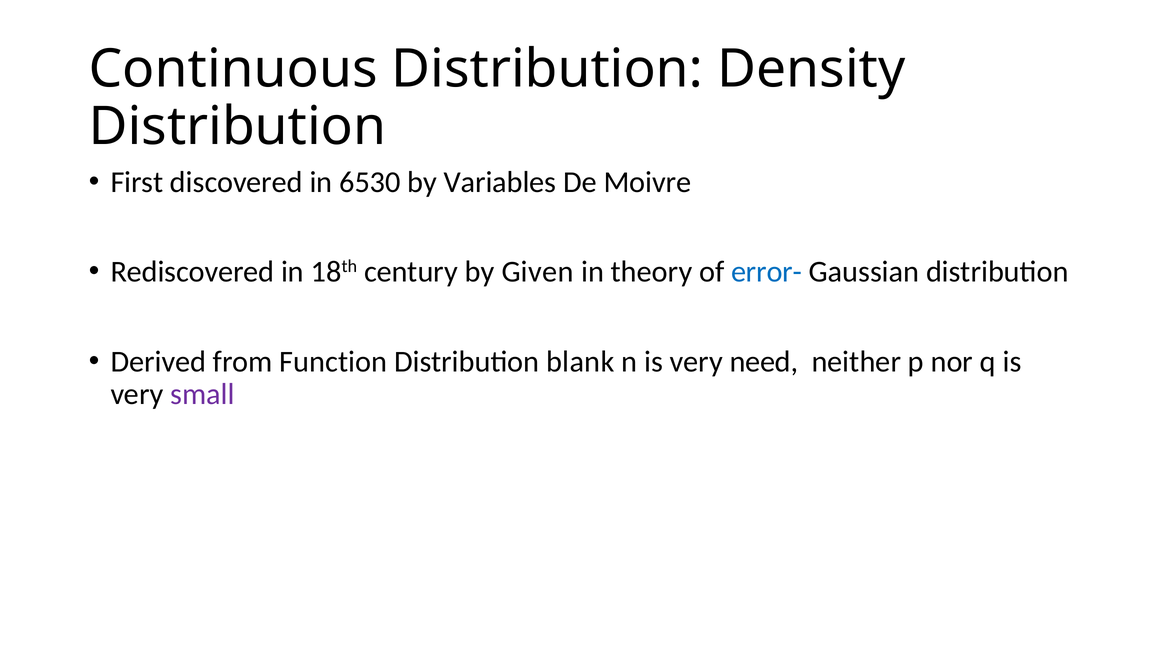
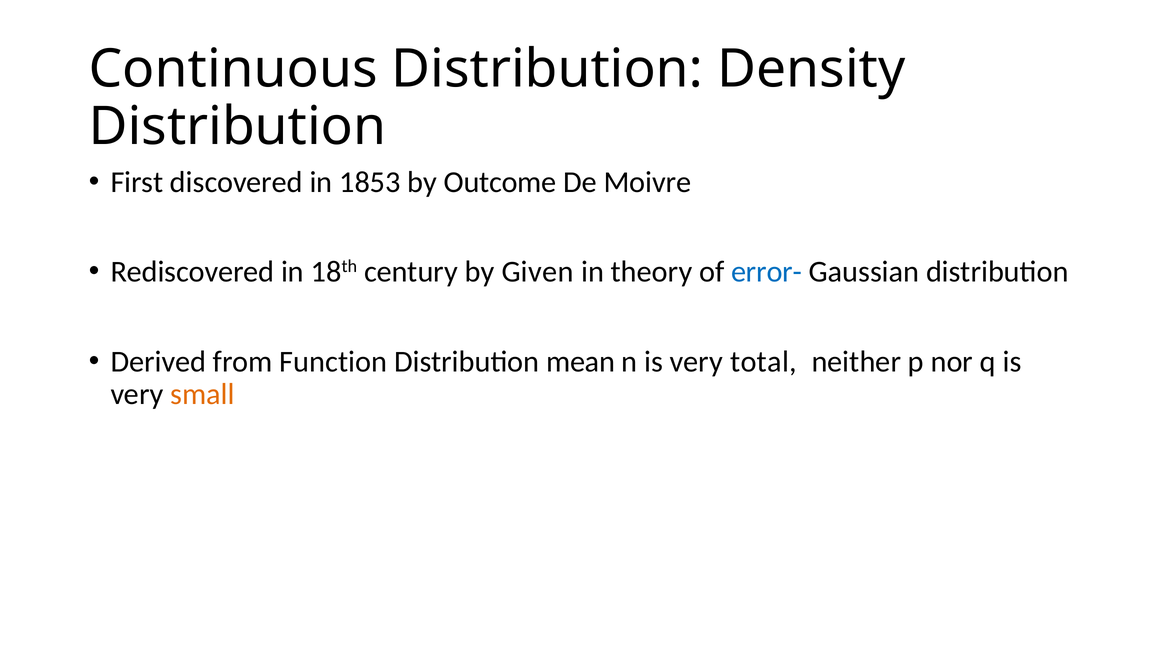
6530: 6530 -> 1853 (370, 182)
Variables: Variables -> Outcome (500, 182)
blank: blank -> mean (581, 362)
need: need -> total (764, 362)
small colour: purple -> orange (202, 394)
